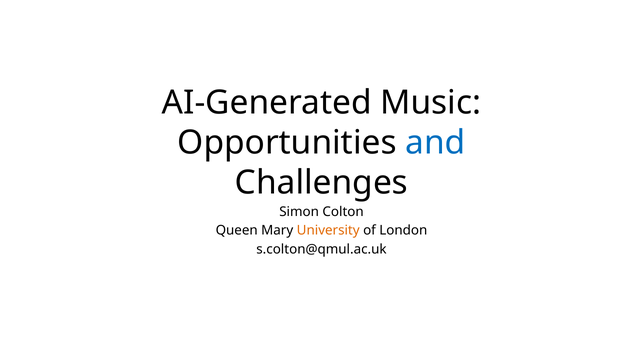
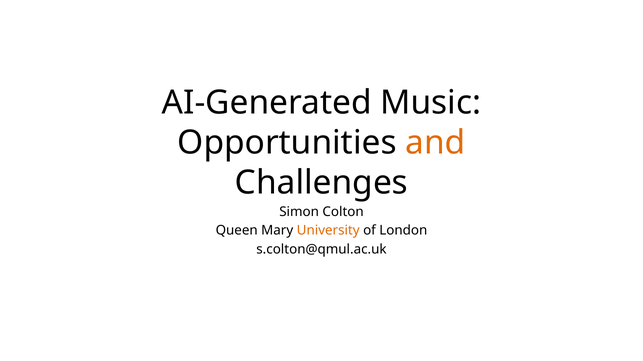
and colour: blue -> orange (435, 143)
